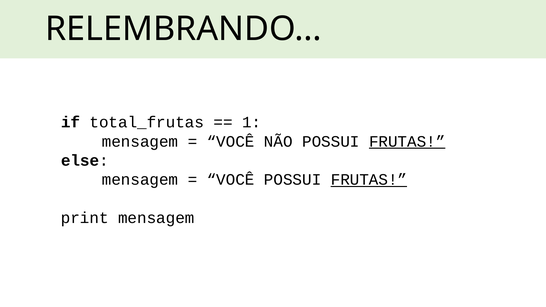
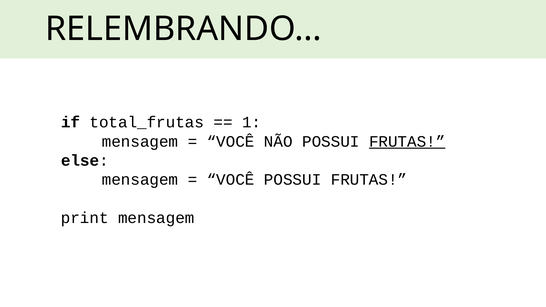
FRUTAS underline: present -> none (369, 180)
